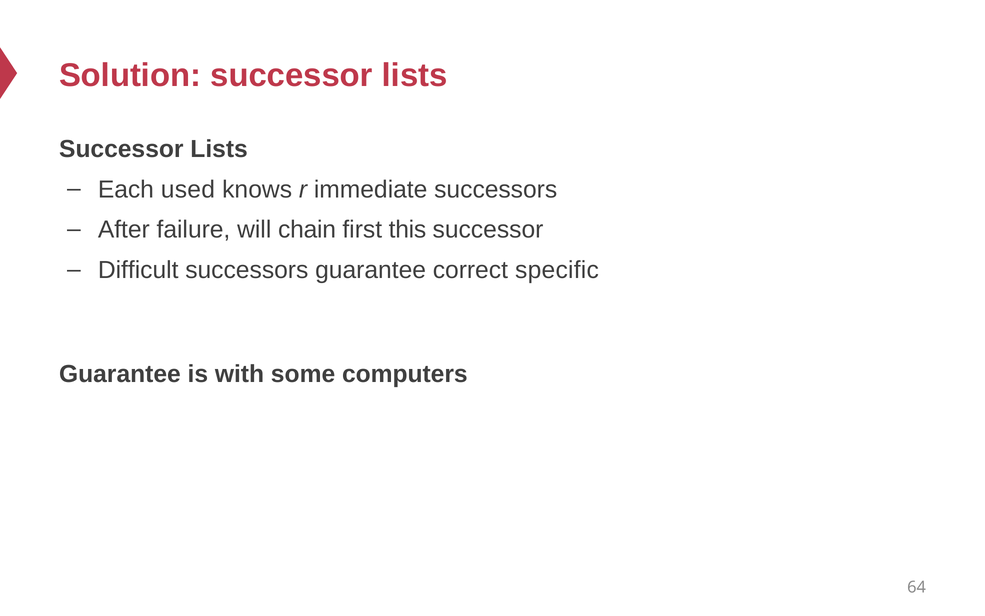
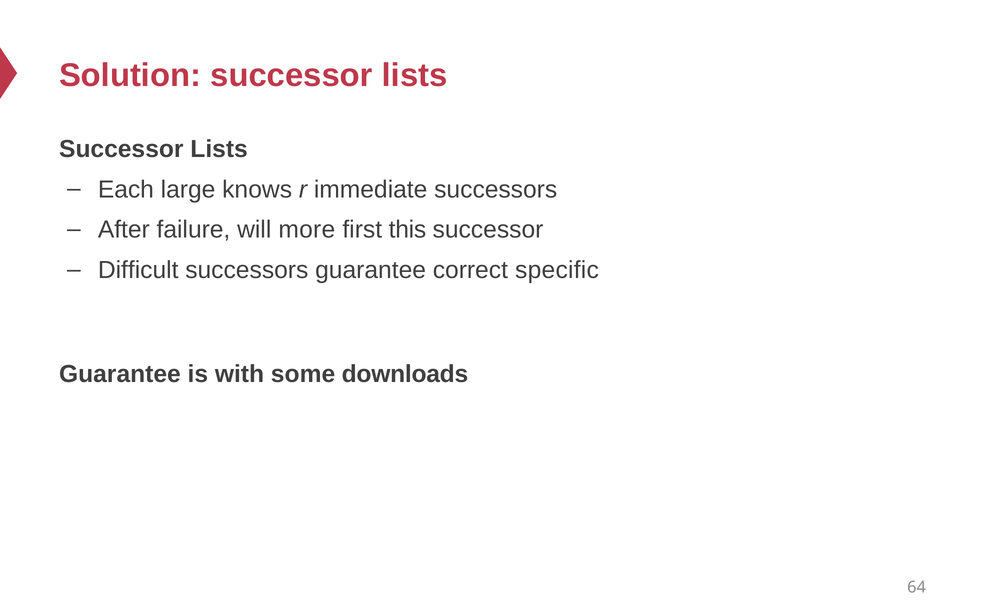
used: used -> large (188, 189)
chain: chain -> more (307, 230)
computers: computers -> downloads (405, 374)
